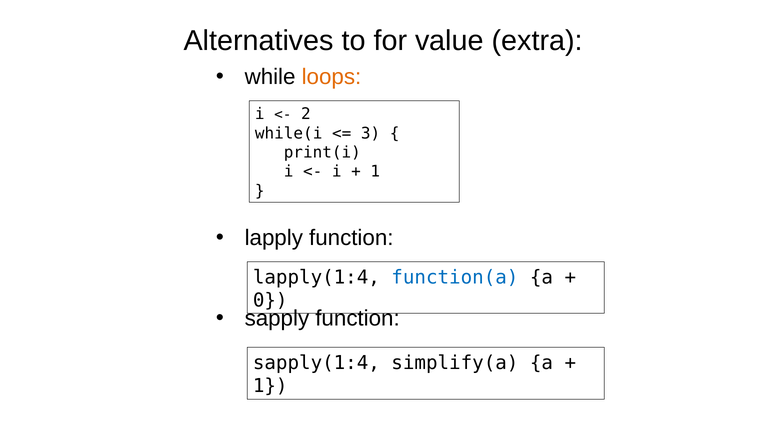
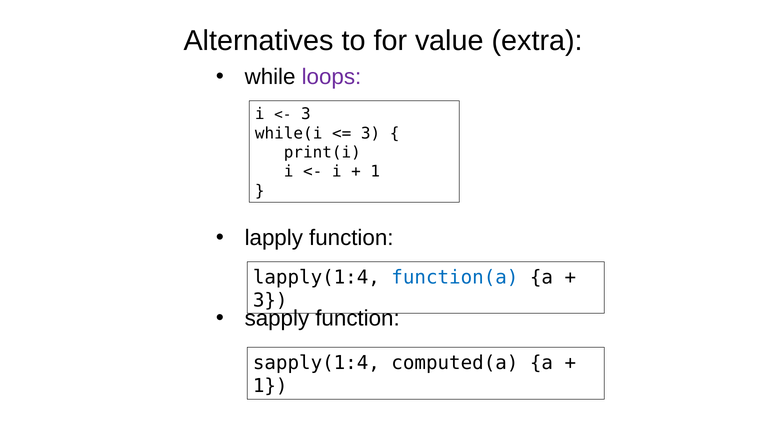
loops colour: orange -> purple (331, 77)
2: 2 -> 3 (306, 114)
0: 0 -> 3 (270, 301)
simplify(a: simplify(a -> computed(a (455, 363)
